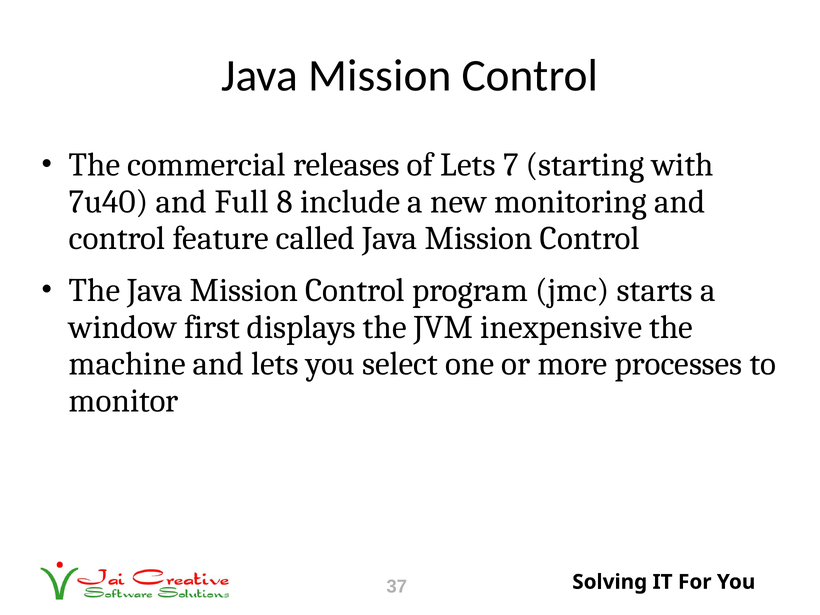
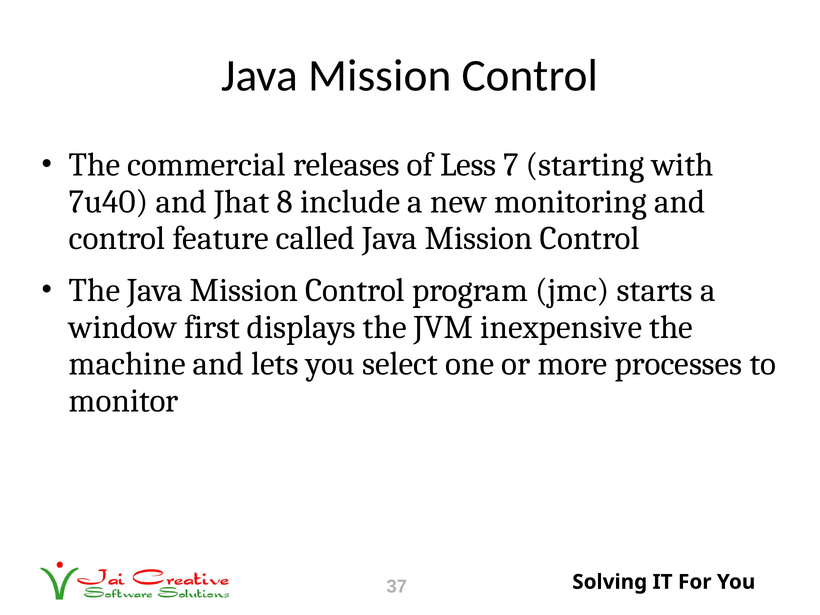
of Lets: Lets -> Less (468, 165)
Full: Full -> Jhat (242, 202)
